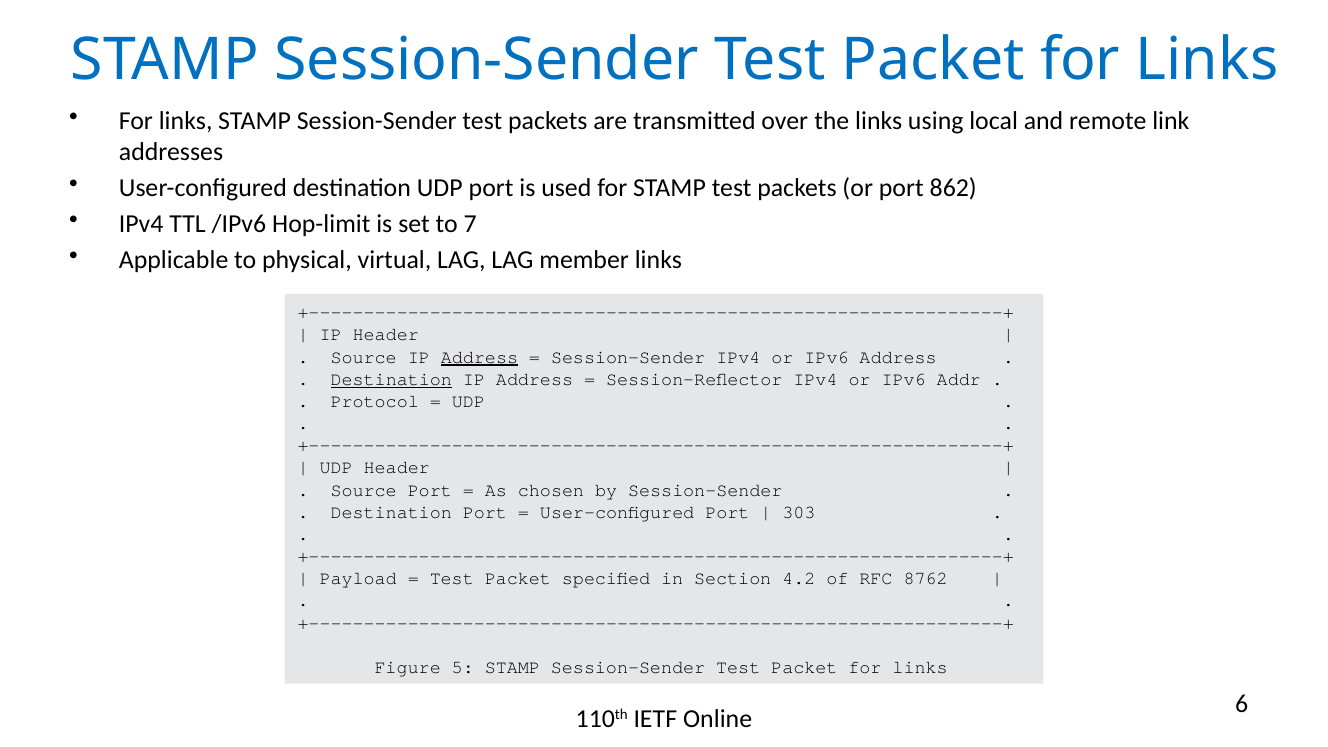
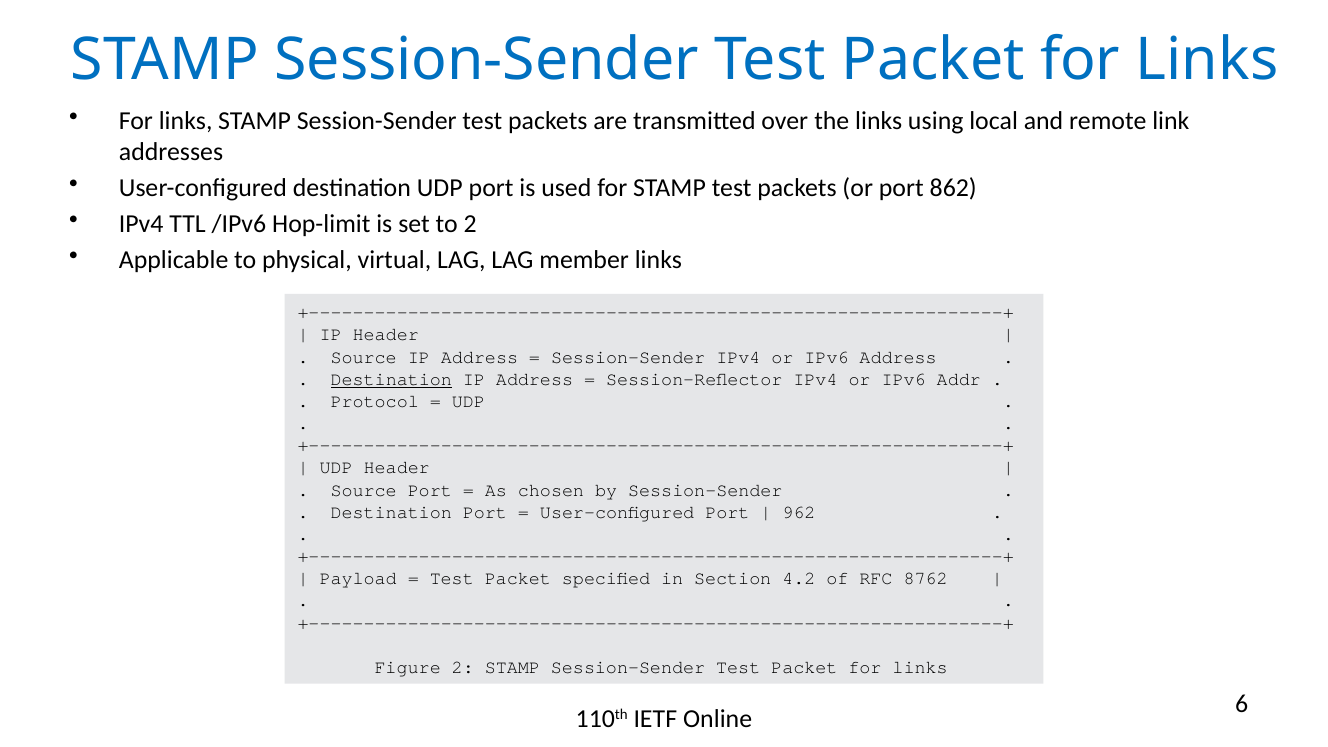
to 7: 7 -> 2 (470, 224)
Address underline: present -> none (479, 357)
303: 303 -> 962 (799, 512)
Figure 5: 5 -> 2 (463, 667)
